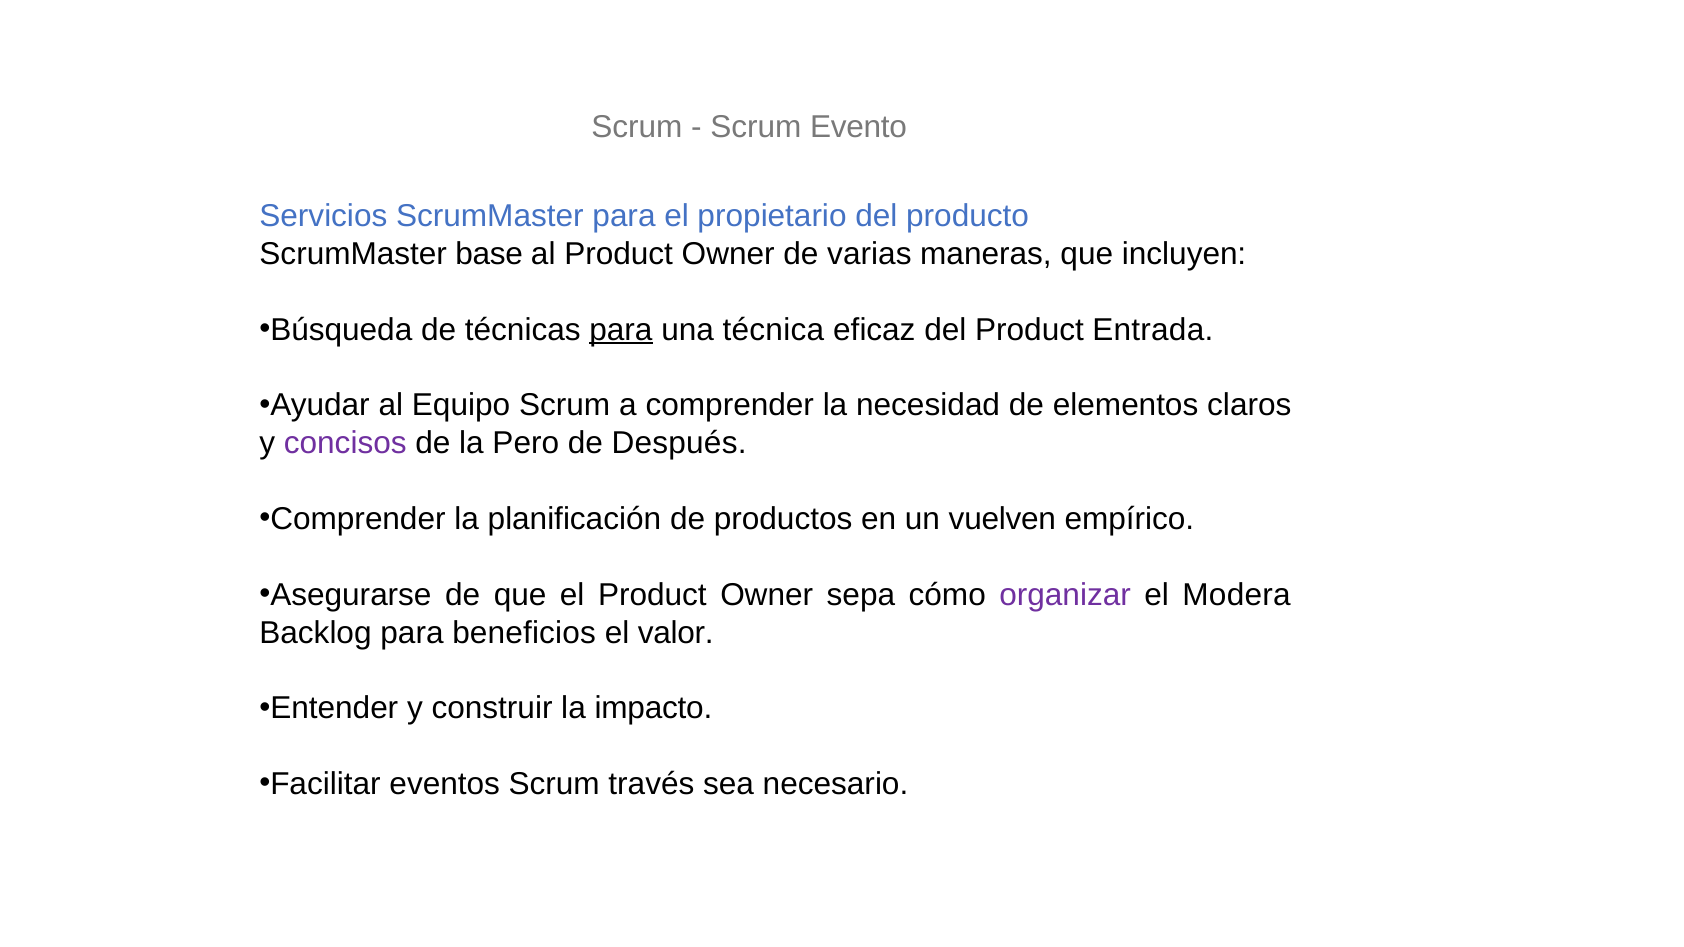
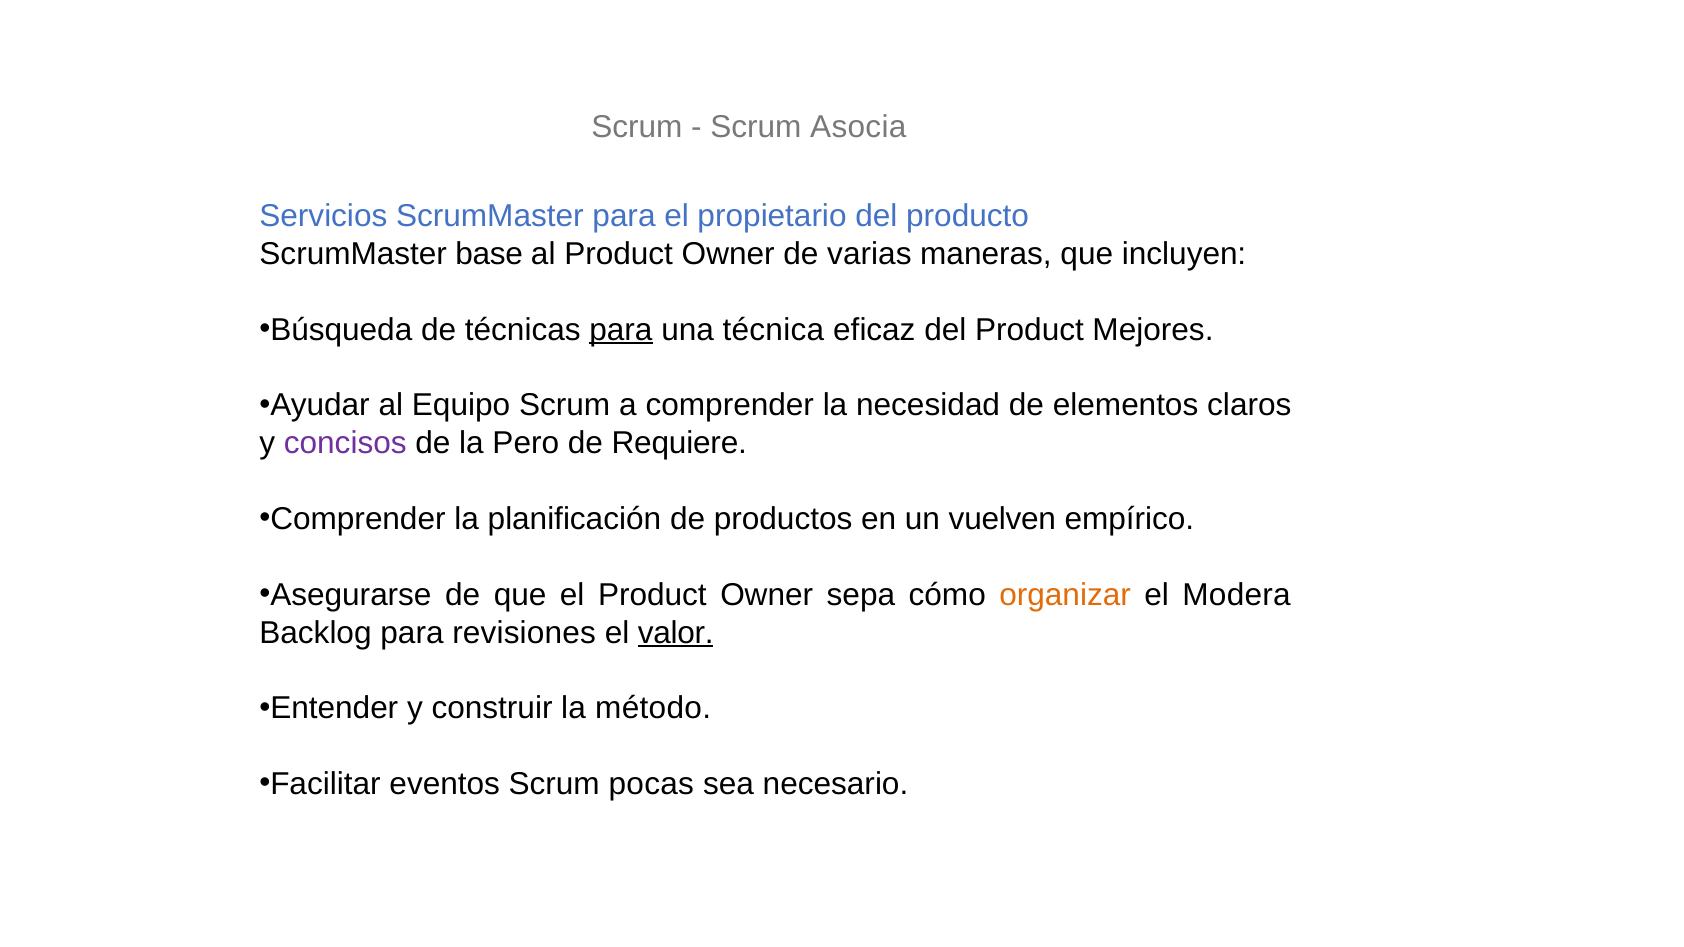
Evento: Evento -> Asocia (858, 127)
Entrada: Entrada -> Mejores (1153, 330)
Después: Después -> Requiere (679, 443)
organizar colour: purple -> orange (1065, 595)
beneficios: beneficios -> revisiones (524, 633)
valor underline: none -> present (676, 633)
impacto: impacto -> método (653, 709)
través: través -> pocas (651, 784)
